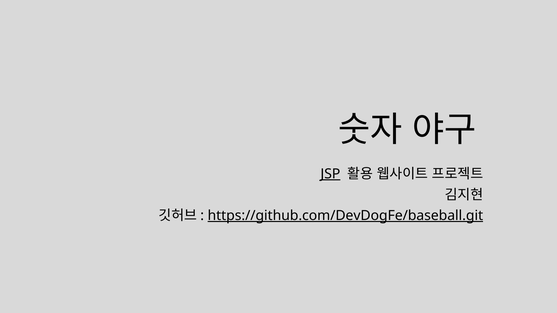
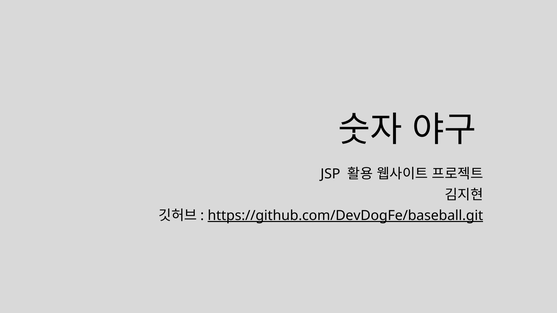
JSP underline: present -> none (330, 174)
